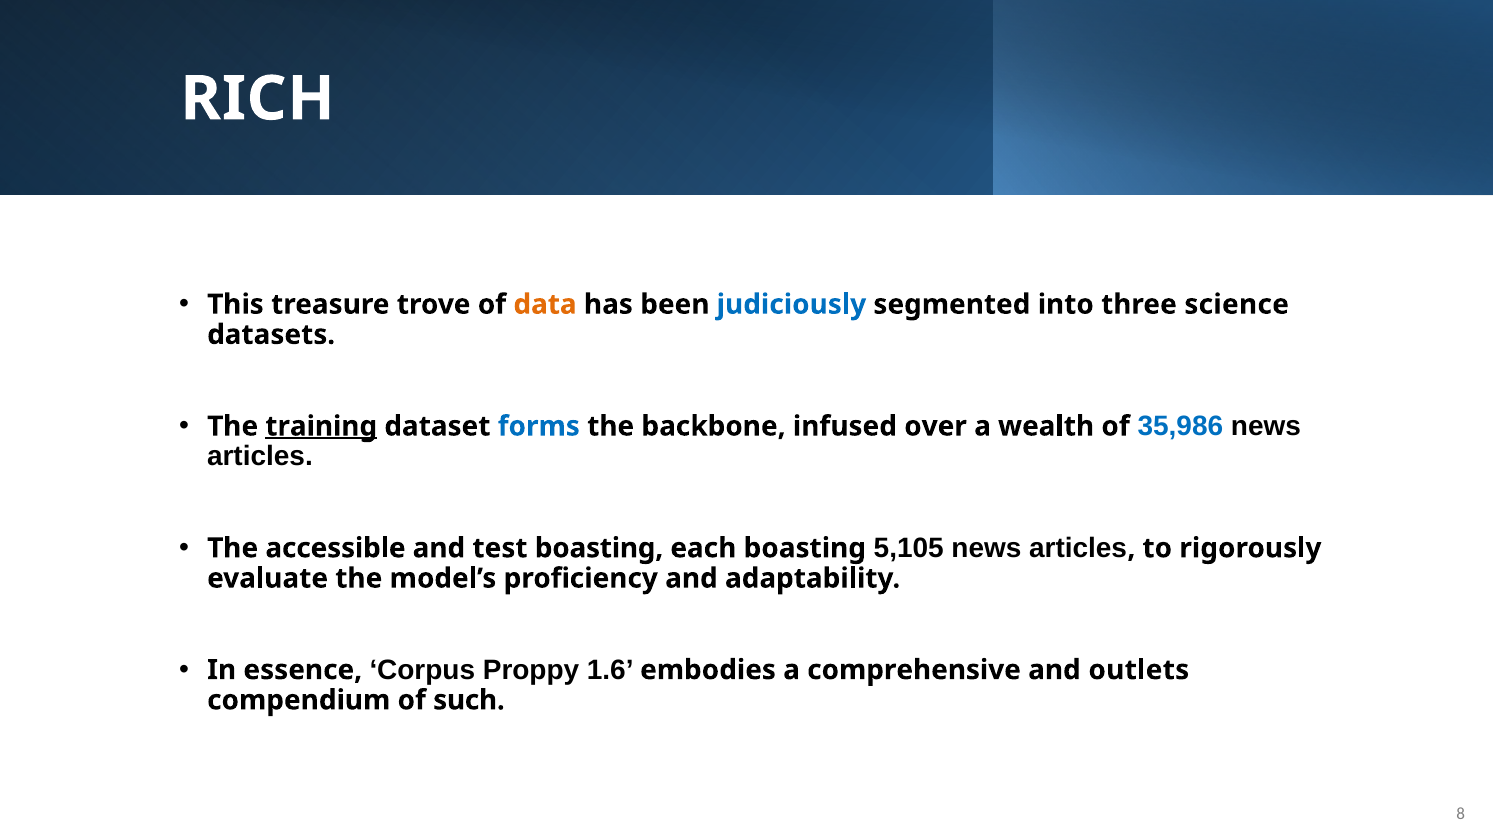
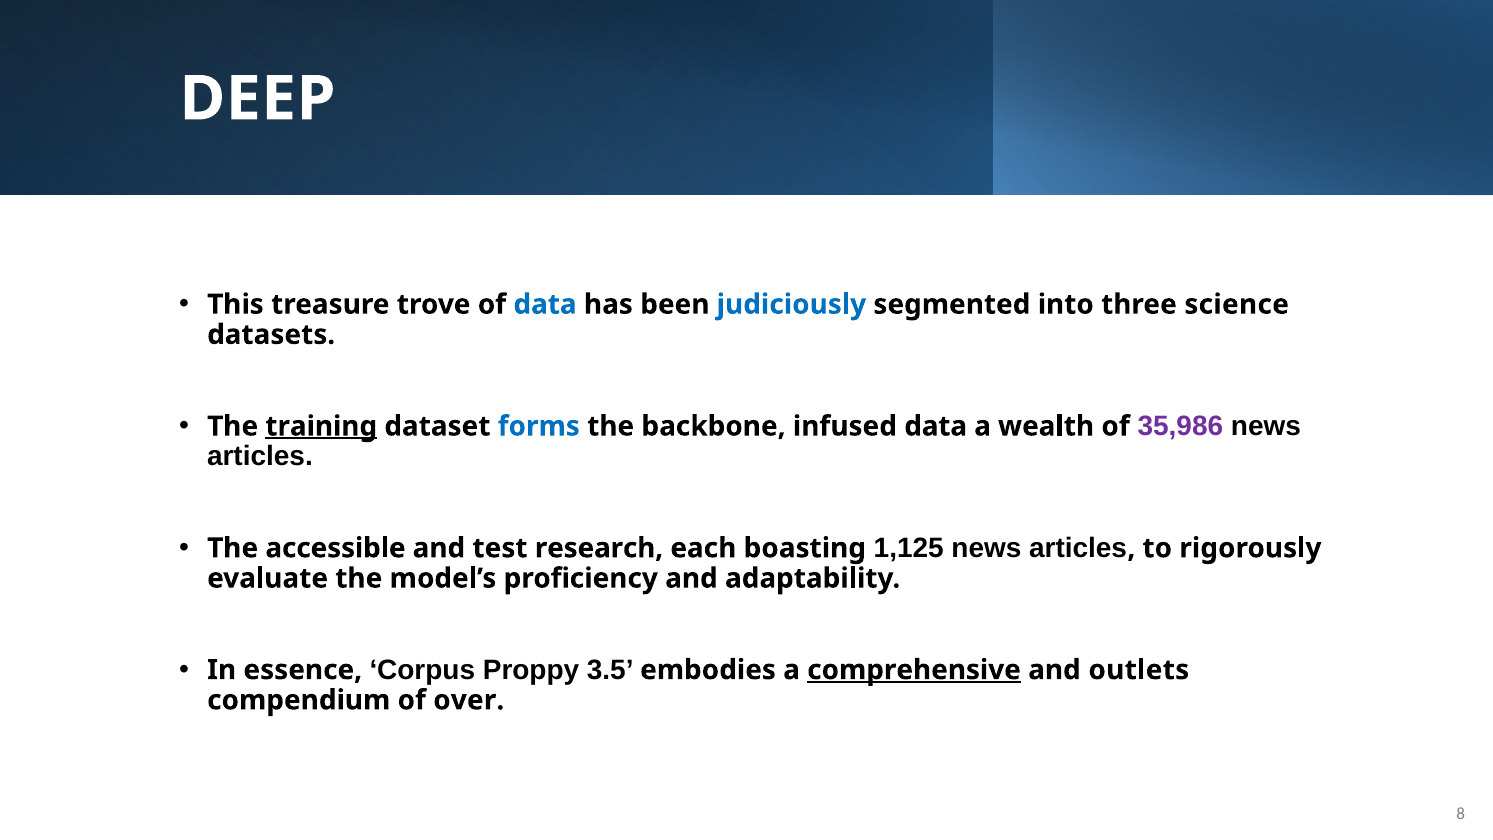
RICH: RICH -> DEEP (258, 99)
data colour: orange -> blue (545, 304)
infused over: over -> data (936, 426)
35,986 colour: blue -> purple (1180, 426)
test boasting: boasting -> research (599, 548)
5,105: 5,105 -> 1,125 (909, 548)
1.6: 1.6 -> 3.5 (610, 670)
comprehensive underline: none -> present (914, 670)
such: such -> over (469, 700)
